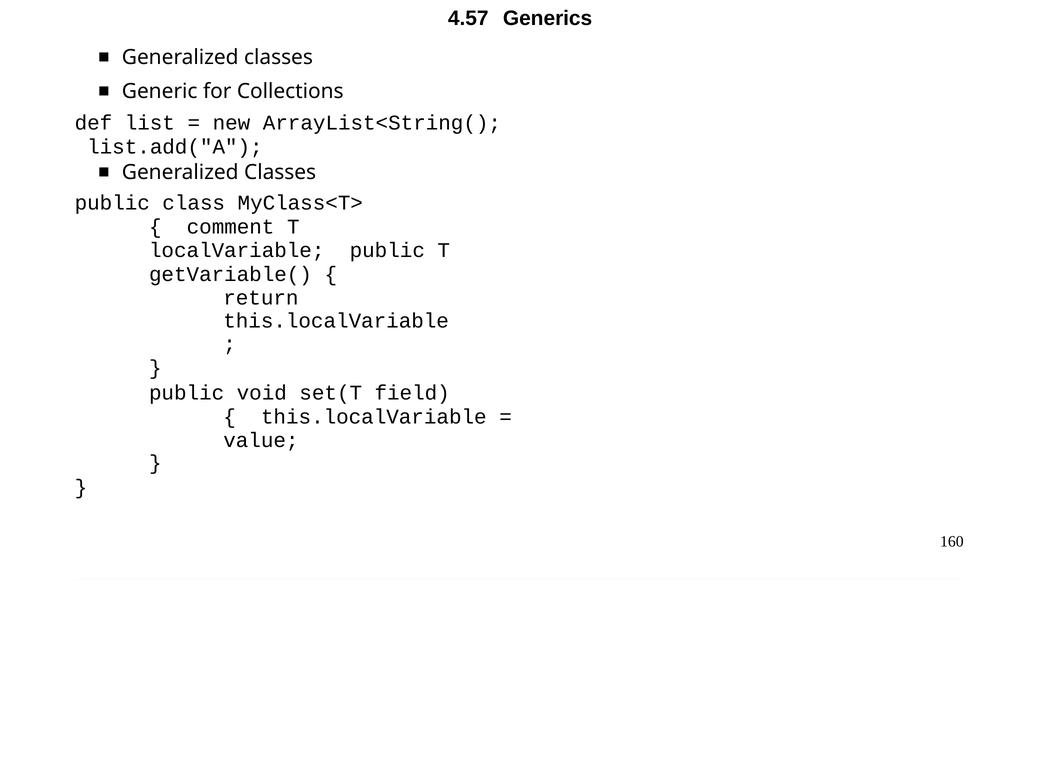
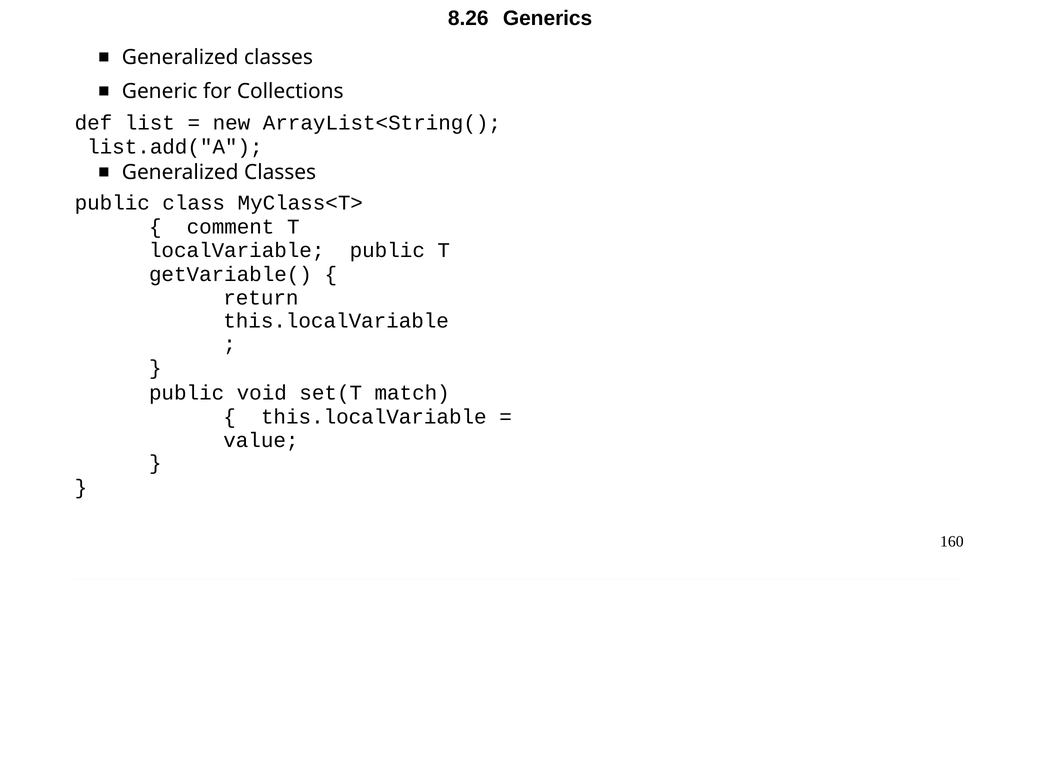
4.57: 4.57 -> 8.26 (468, 18)
field: field -> match (412, 393)
